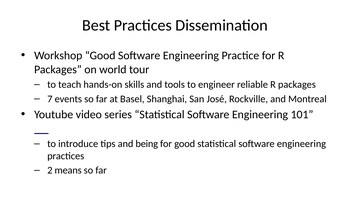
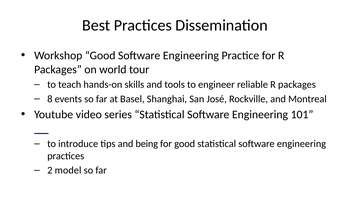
7: 7 -> 8 (50, 99)
means: means -> model (68, 170)
